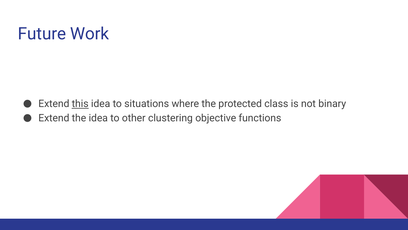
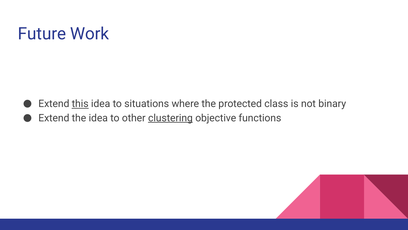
clustering underline: none -> present (170, 118)
